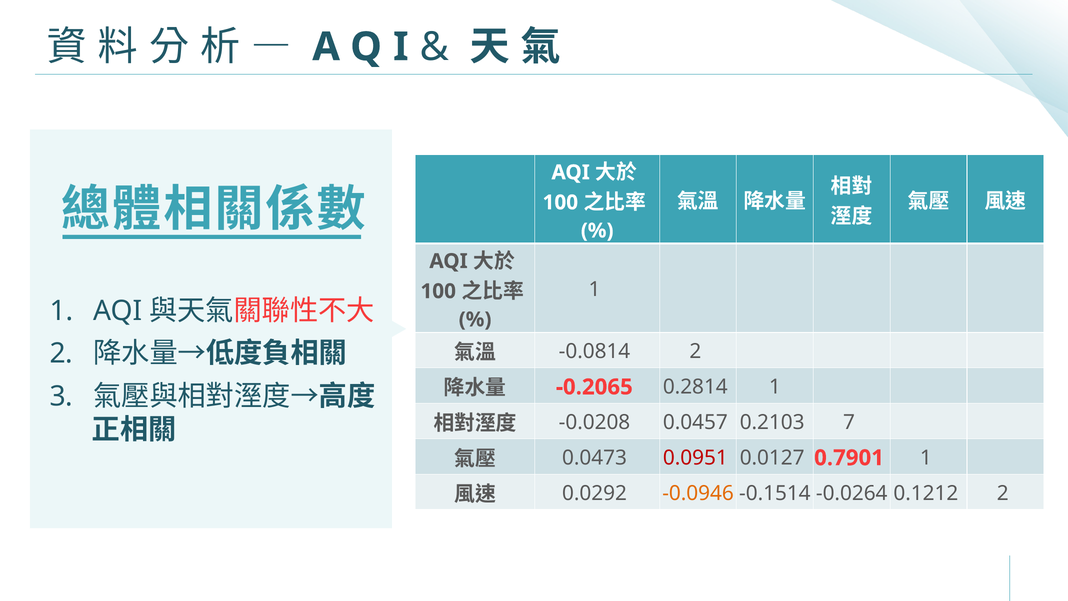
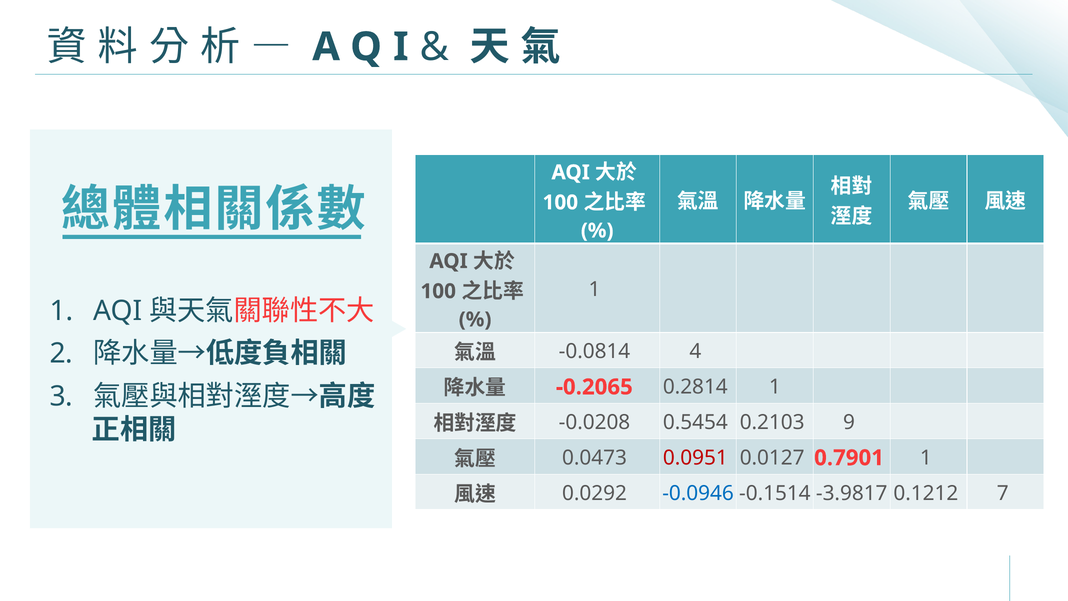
-0.0814 2: 2 -> 4 (695, 351)
0.0457: 0.0457 -> 0.5454 (695, 422)
7: 7 -> 9 (849, 422)
-0.0946 colour: orange -> blue (698, 493)
-0.0264: -0.0264 -> -3.9817 (852, 493)
0.1212 2: 2 -> 7 (1003, 493)
